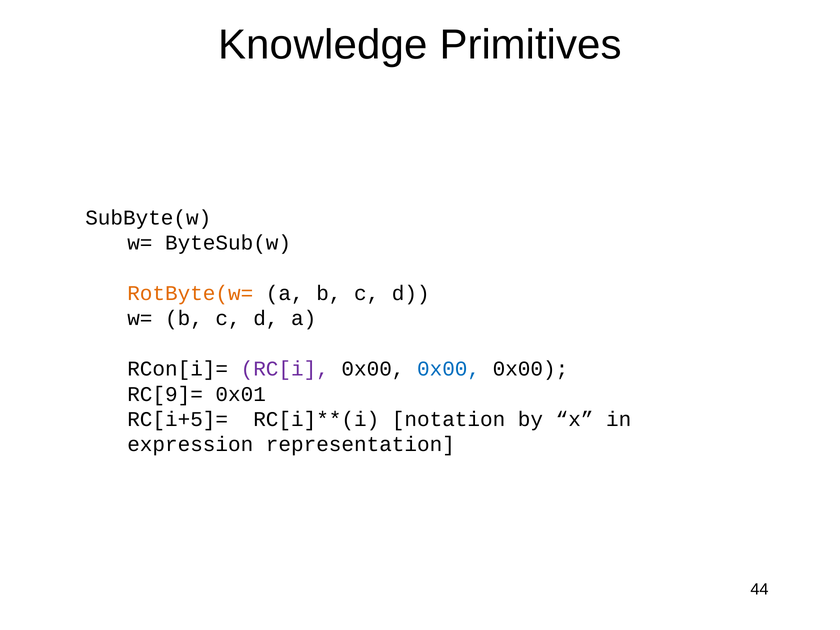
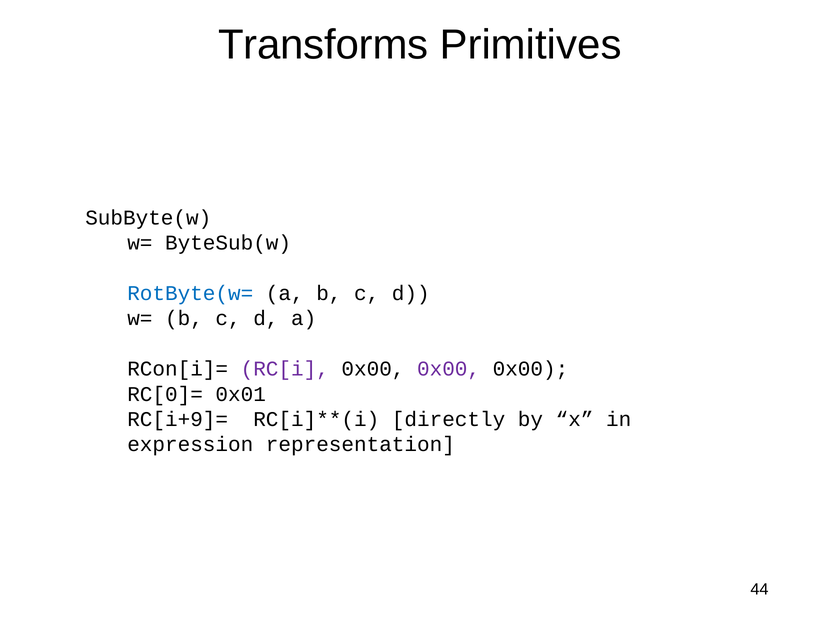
Knowledge: Knowledge -> Transforms (323, 45)
RotByte(w= colour: orange -> blue (190, 293)
0x00 colour: blue -> purple (449, 369)
RC[9]=: RC[9]= -> RC[0]= (165, 394)
RC[i+5]=: RC[i+5]= -> RC[i+9]= (178, 419)
notation: notation -> directly (449, 419)
